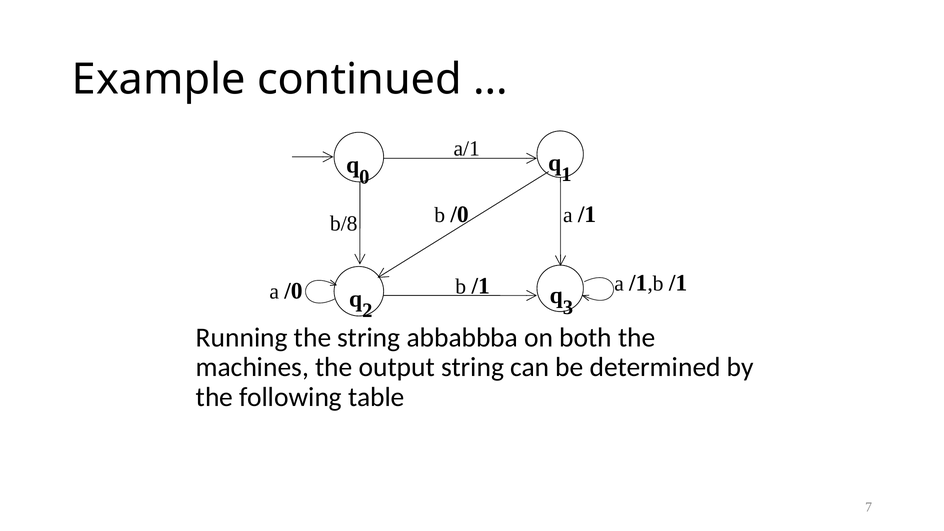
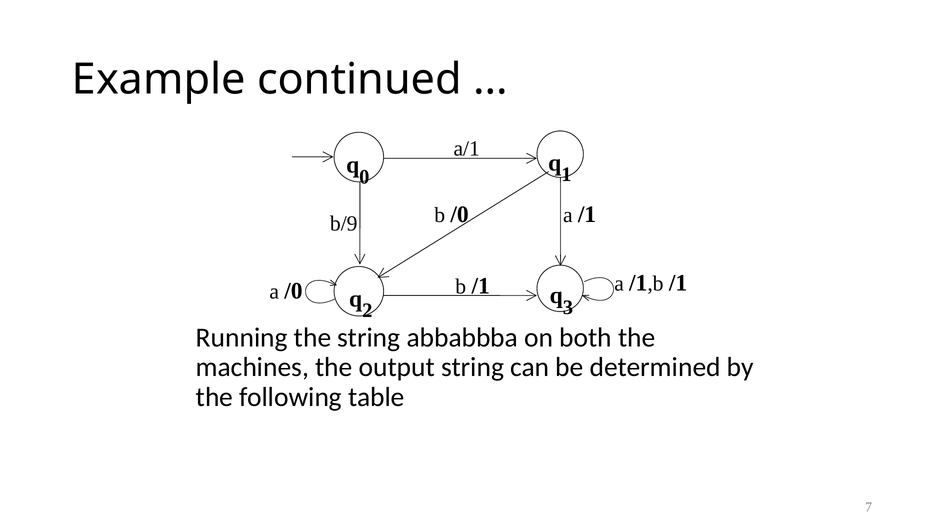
b/8: b/8 -> b/9 (344, 223)
